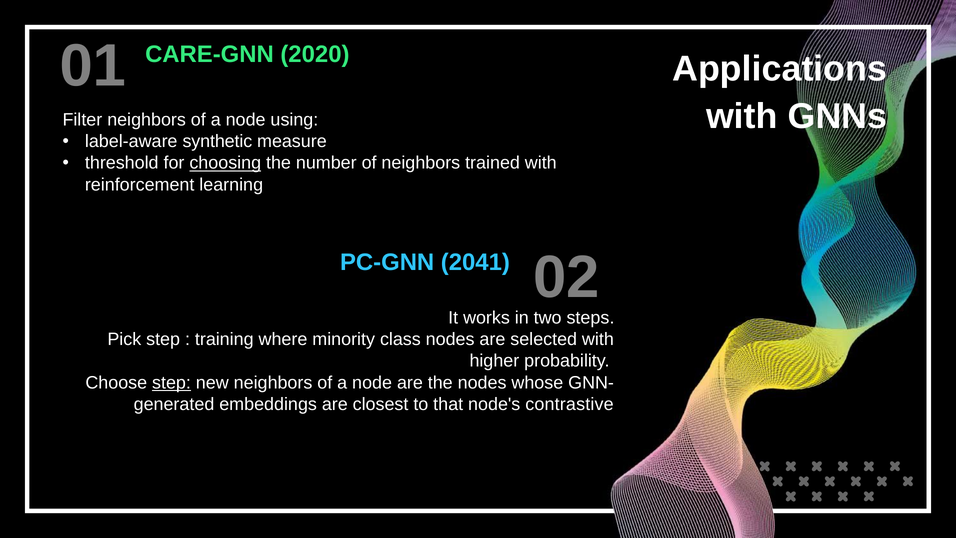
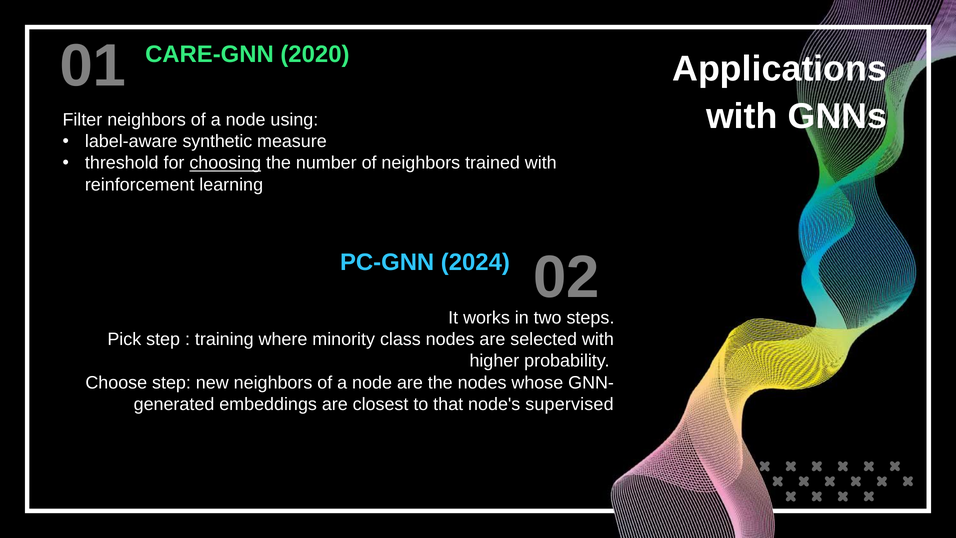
2041: 2041 -> 2024 (475, 262)
step underline: present -> none (171, 382)
contrastive: contrastive -> supervised (569, 404)
